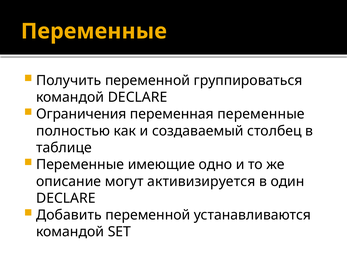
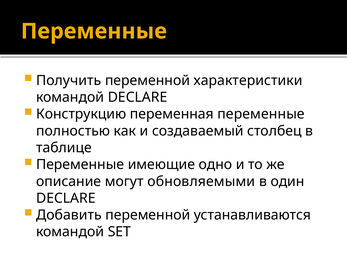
группироваться: группироваться -> характеристики (248, 80)
Ограничения: Ограничения -> Конструкцию (81, 114)
активизируется: активизируется -> обновляемыми (201, 181)
